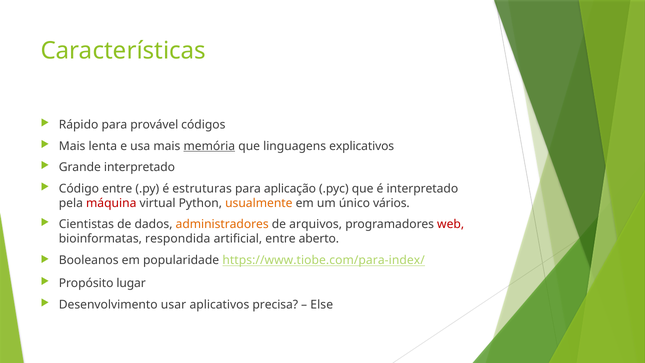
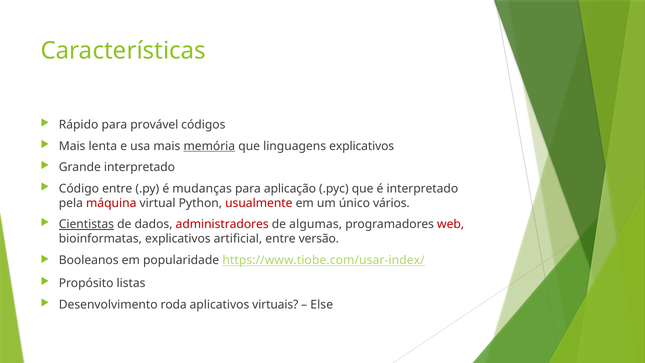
estruturas: estruturas -> mudanças (202, 189)
usualmente colour: orange -> red (259, 203)
Cientistas underline: none -> present (86, 224)
administradores colour: orange -> red (222, 224)
arquivos: arquivos -> algumas (316, 224)
bioinformatas respondida: respondida -> explicativos (178, 239)
aberto: aberto -> versão (319, 239)
https://www.tiobe.com/para-index/: https://www.tiobe.com/para-index/ -> https://www.tiobe.com/usar-index/ (324, 260)
lugar: lugar -> listas (131, 283)
usar: usar -> roda (174, 304)
precisa: precisa -> virtuais (275, 304)
